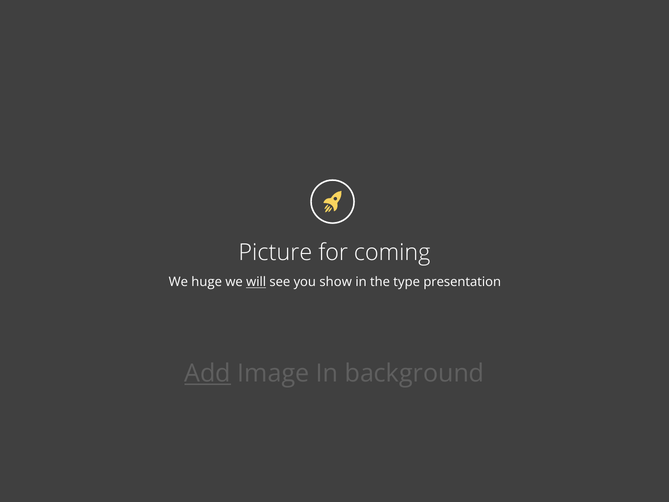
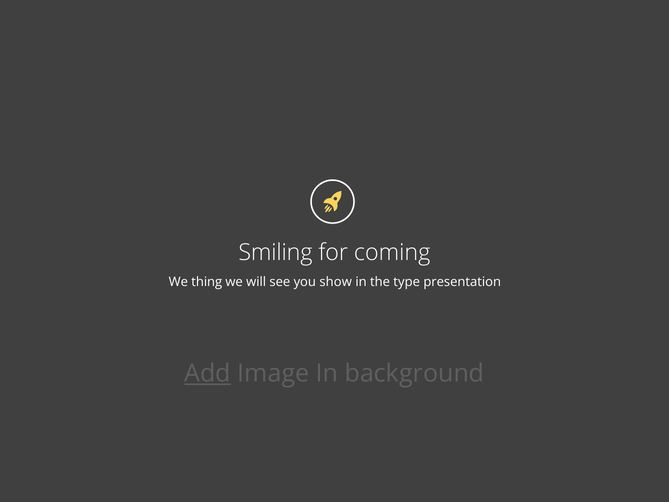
Picture: Picture -> Smiling (275, 252)
huge: huge -> thing (207, 282)
will underline: present -> none (256, 282)
